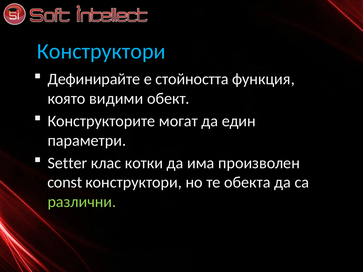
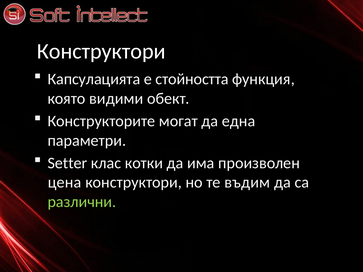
Конструктори colour: light blue -> white (101, 51)
Дефинирайте: Дефинирайте -> Капсулацията (94, 79)
един: един -> една (239, 121)
const: const -> цена (65, 183)
обекта: обекта -> въдим (247, 183)
